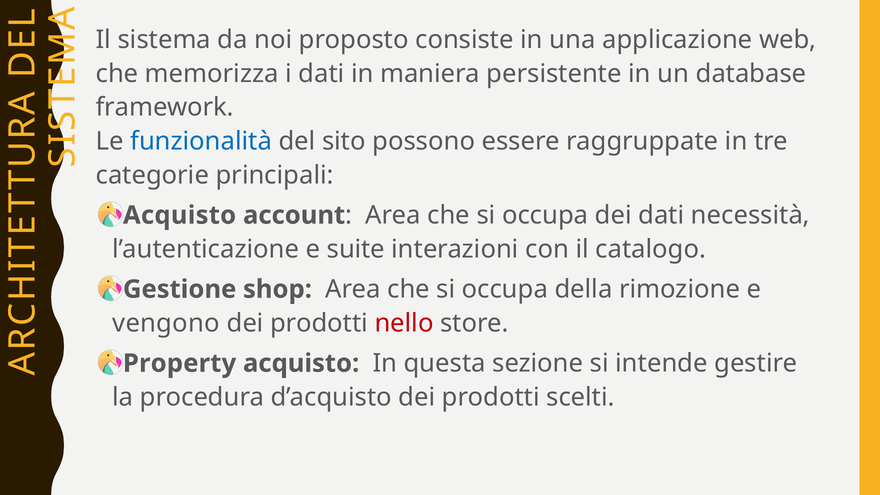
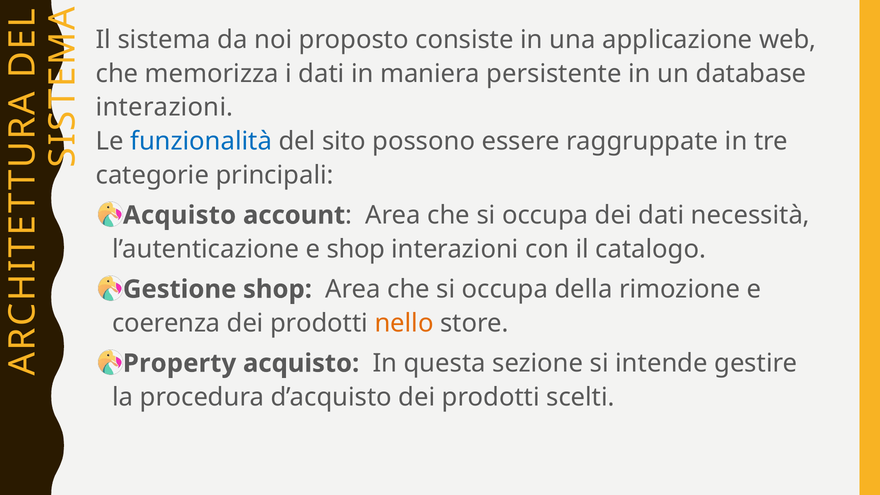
framework: framework -> interazioni (165, 107)
e suite: suite -> shop (356, 249)
vengono: vengono -> coerenza (166, 323)
nello colour: red -> orange (404, 323)
